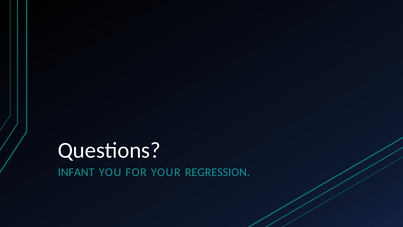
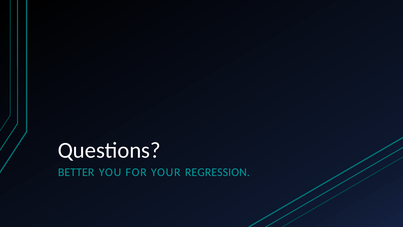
INFANT: INFANT -> BETTER (76, 172)
